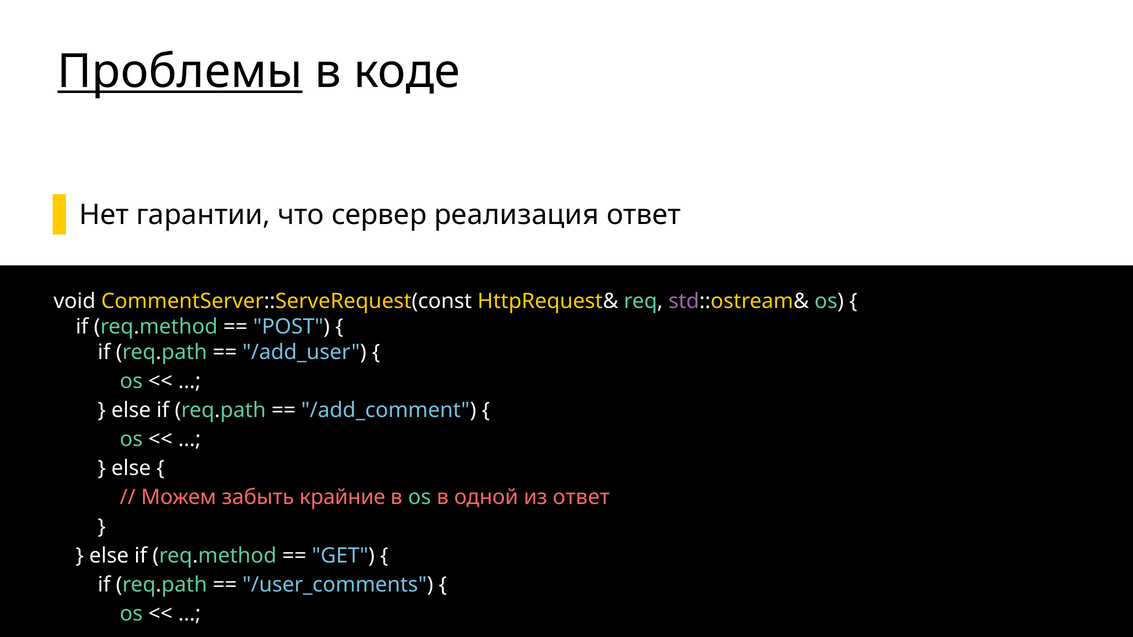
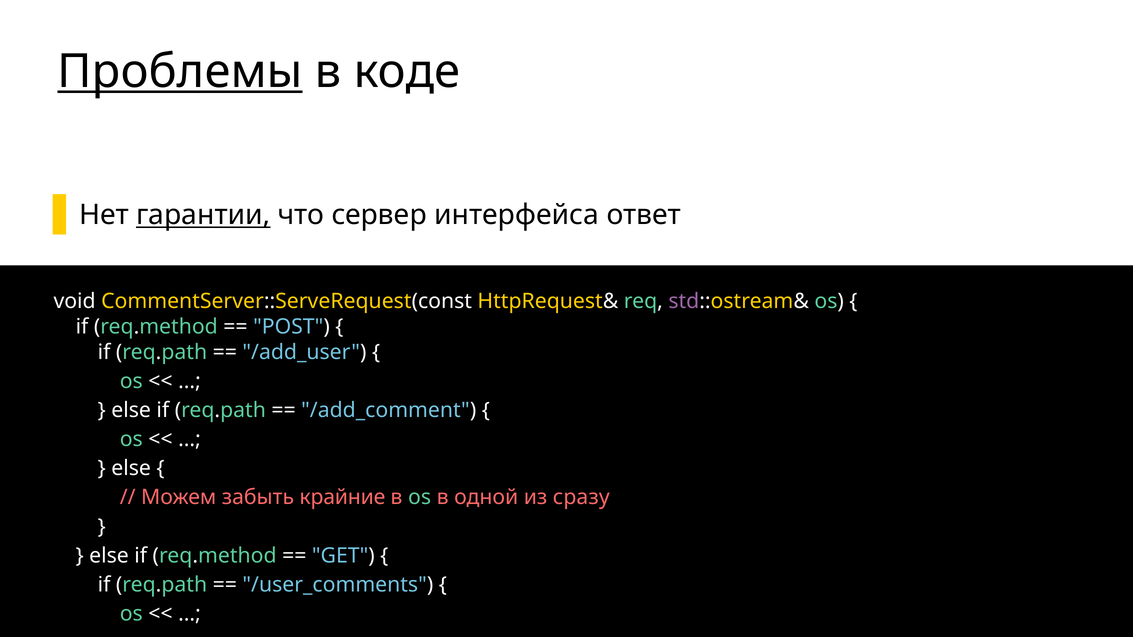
гарантии underline: none -> present (203, 215)
реализация: реализация -> интерфейса (517, 215)
из ответ: ответ -> сразу (581, 498)
